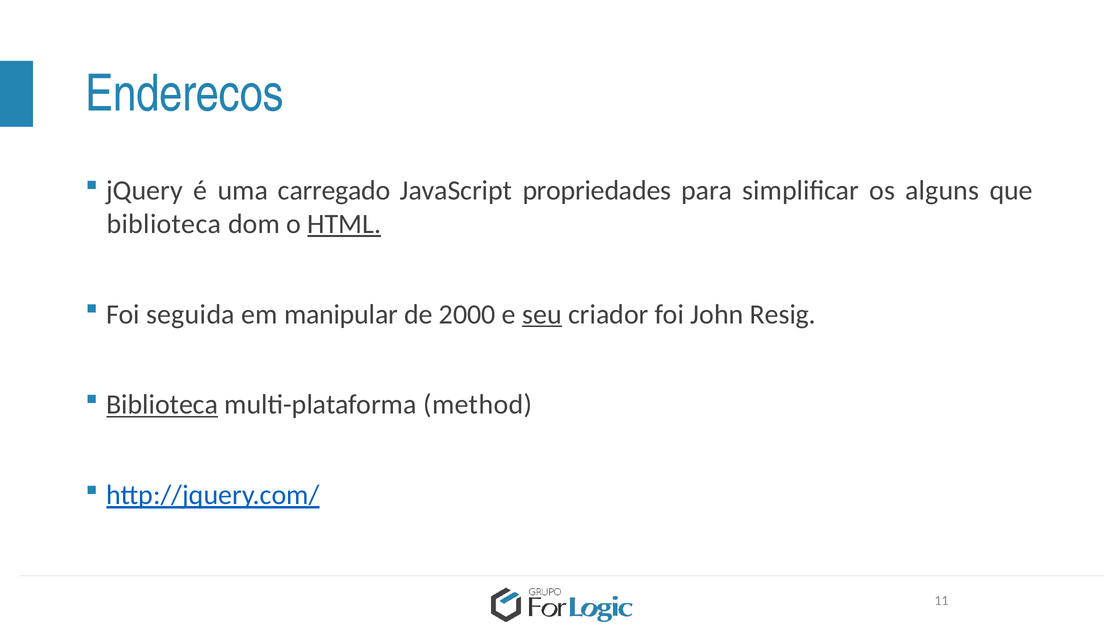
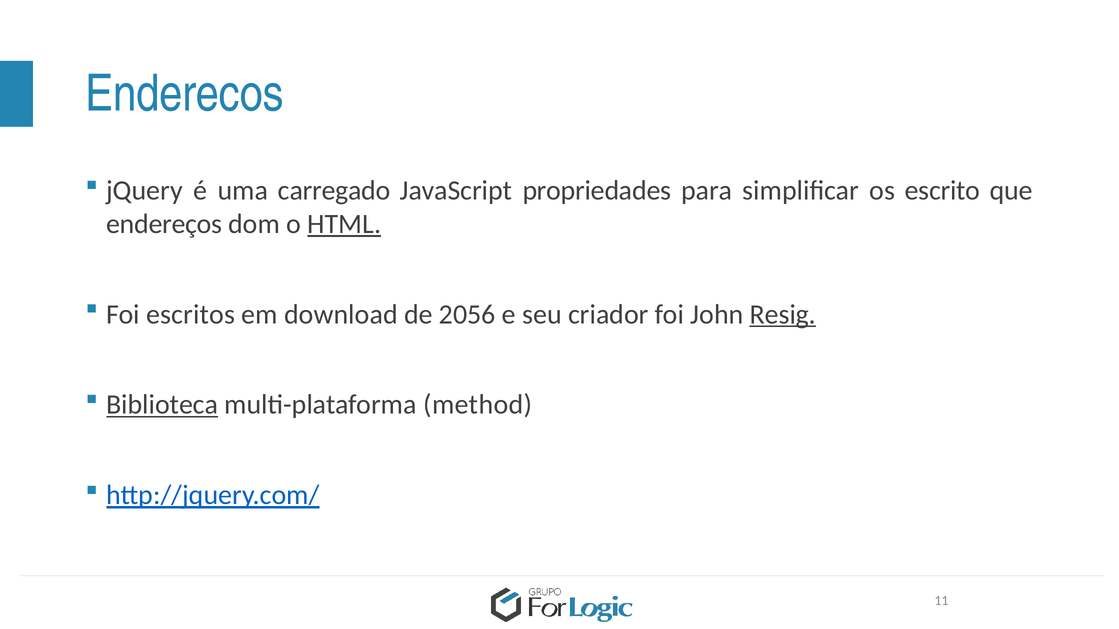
alguns: alguns -> escrito (942, 190)
biblioteca: biblioteca -> endereços (164, 224)
seguida: seguida -> escritos (191, 315)
manipular: manipular -> download (341, 315)
2000: 2000 -> 2056 (467, 315)
seu underline: present -> none (542, 315)
Resig underline: none -> present (783, 315)
